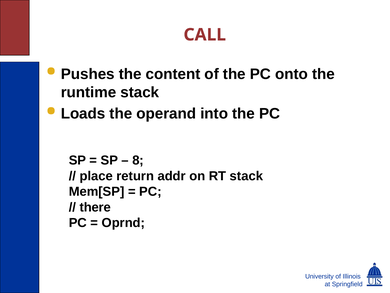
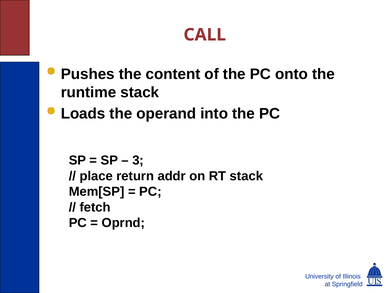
8: 8 -> 3 (138, 160)
there: there -> fetch (95, 207)
